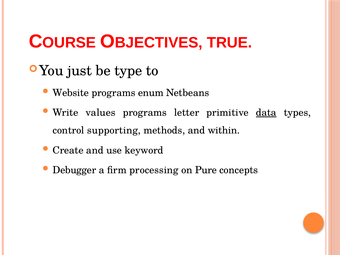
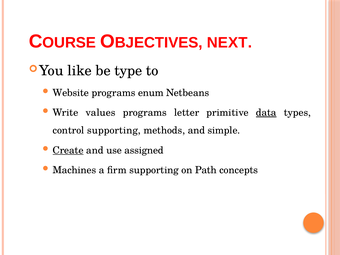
TRUE: TRUE -> NEXT (229, 43)
just: just -> like (80, 71)
within: within -> simple (224, 130)
Create underline: none -> present (68, 150)
keyword: keyword -> assigned (144, 150)
Debugger: Debugger -> Machines (74, 170)
firm processing: processing -> supporting (154, 170)
Pure: Pure -> Path (206, 170)
